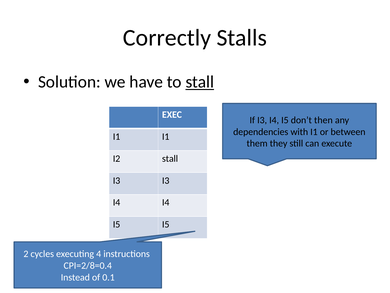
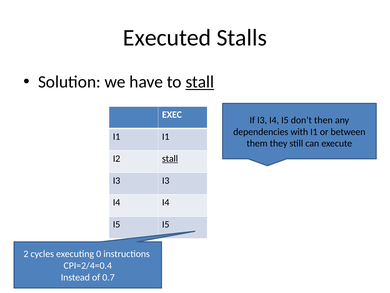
Correctly: Correctly -> Executed (167, 38)
stall underline: none -> present (170, 158)
4: 4 -> 0 (99, 253)
CPI=2/8=0.4: CPI=2/8=0.4 -> CPI=2/4=0.4 (88, 265)
0.1: 0.1 -> 0.7 (109, 277)
